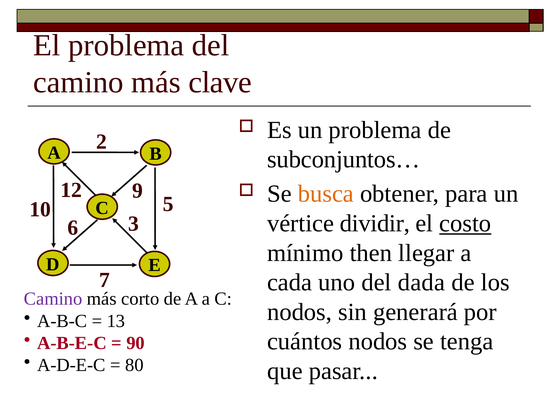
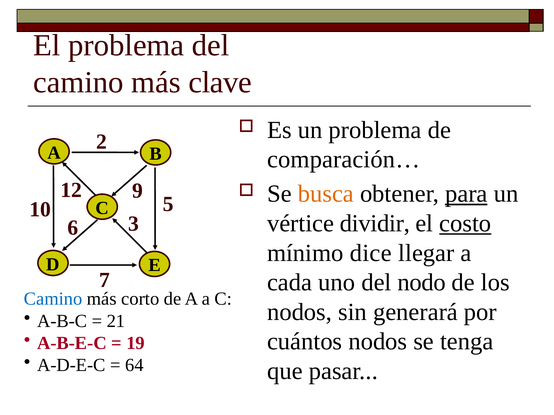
subconjuntos…: subconjuntos… -> comparación… (344, 160)
para underline: none -> present (466, 194)
then: then -> dice (371, 253)
dada: dada -> nodo (422, 283)
Camino colour: purple -> blue (53, 299)
13: 13 -> 21 (116, 321)
90: 90 -> 19 (136, 344)
80: 80 -> 64 (135, 366)
